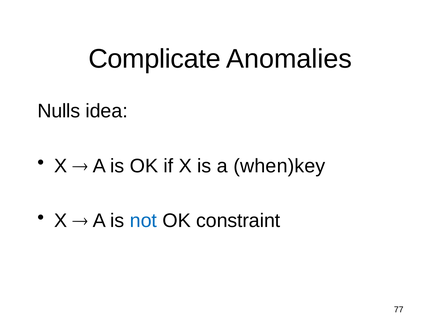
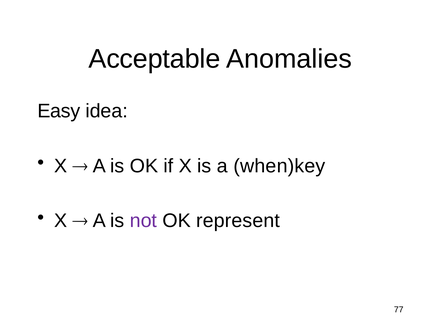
Complicate: Complicate -> Acceptable (154, 59)
Nulls: Nulls -> Easy (59, 111)
not colour: blue -> purple (143, 221)
constraint: constraint -> represent (238, 221)
